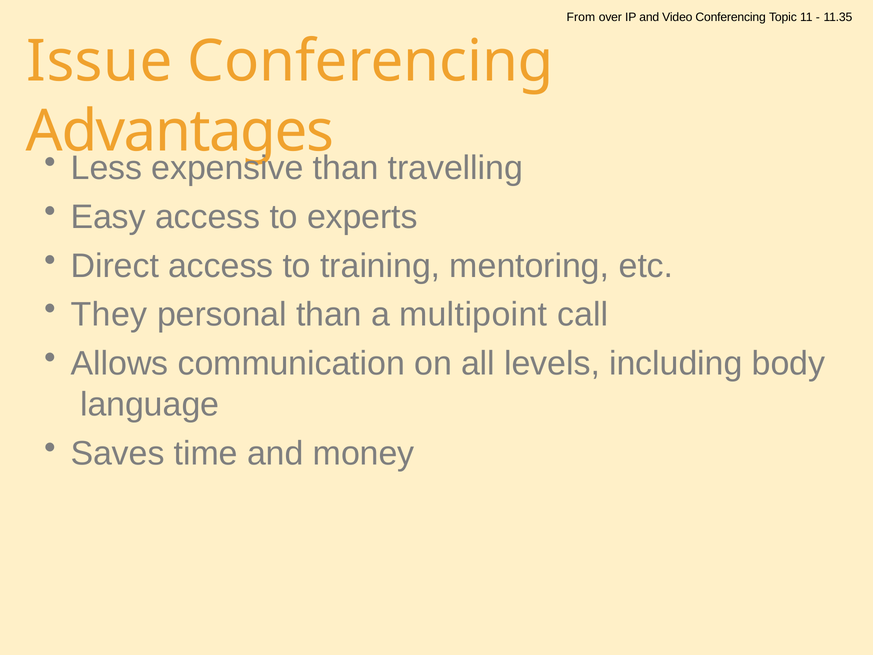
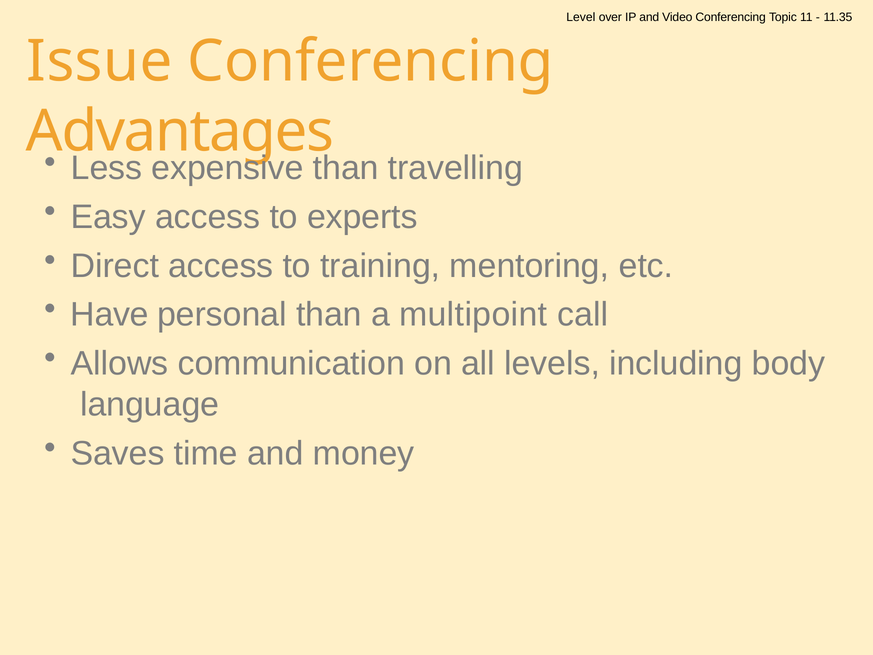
From: From -> Level (581, 17)
They: They -> Have (109, 315)
